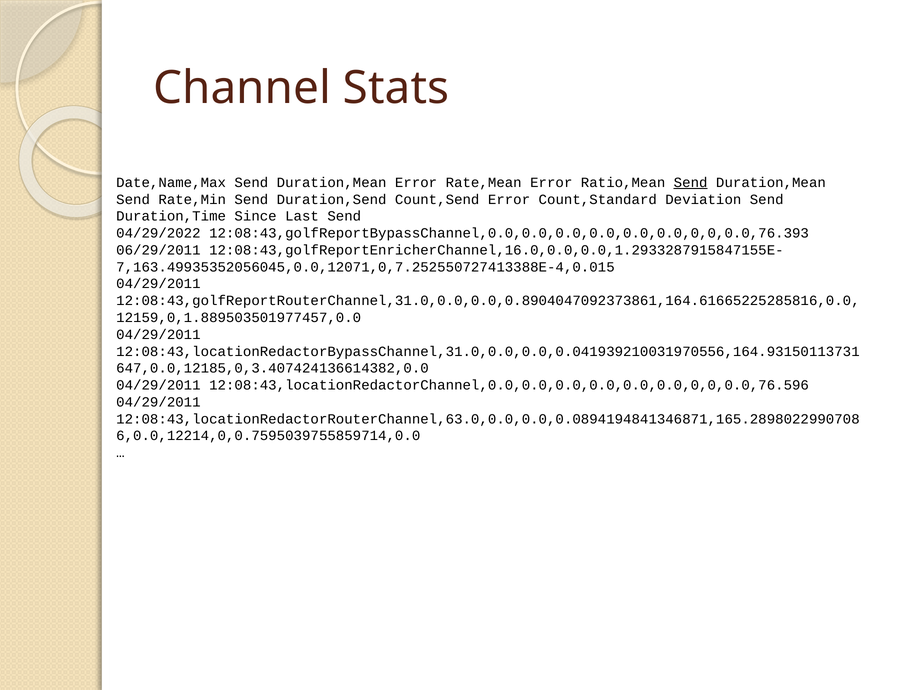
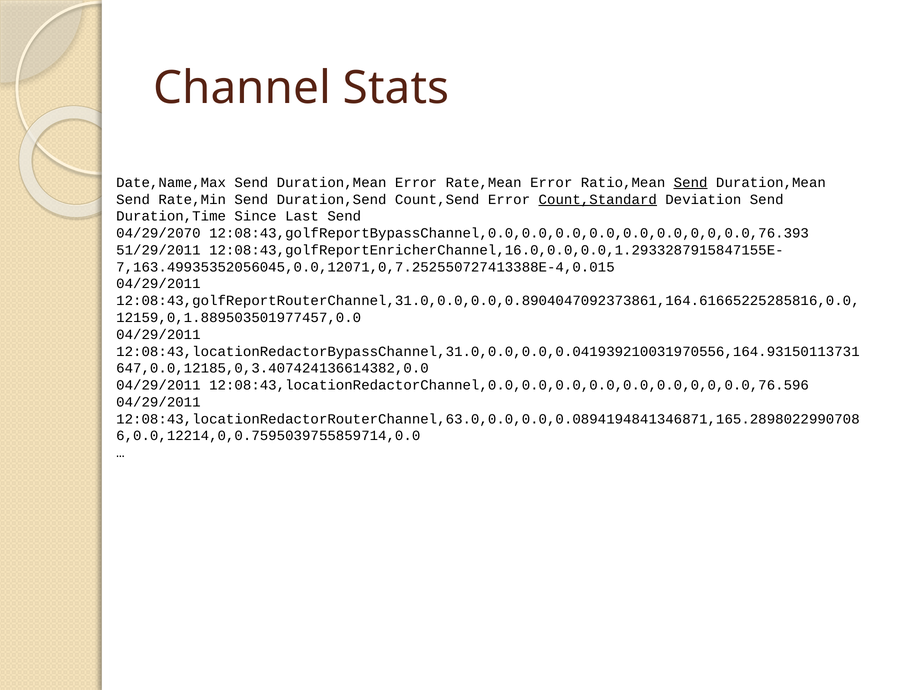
Count,Standard underline: none -> present (598, 199)
04/29/2022: 04/29/2022 -> 04/29/2070 (158, 233)
06/29/2011: 06/29/2011 -> 51/29/2011 (158, 250)
